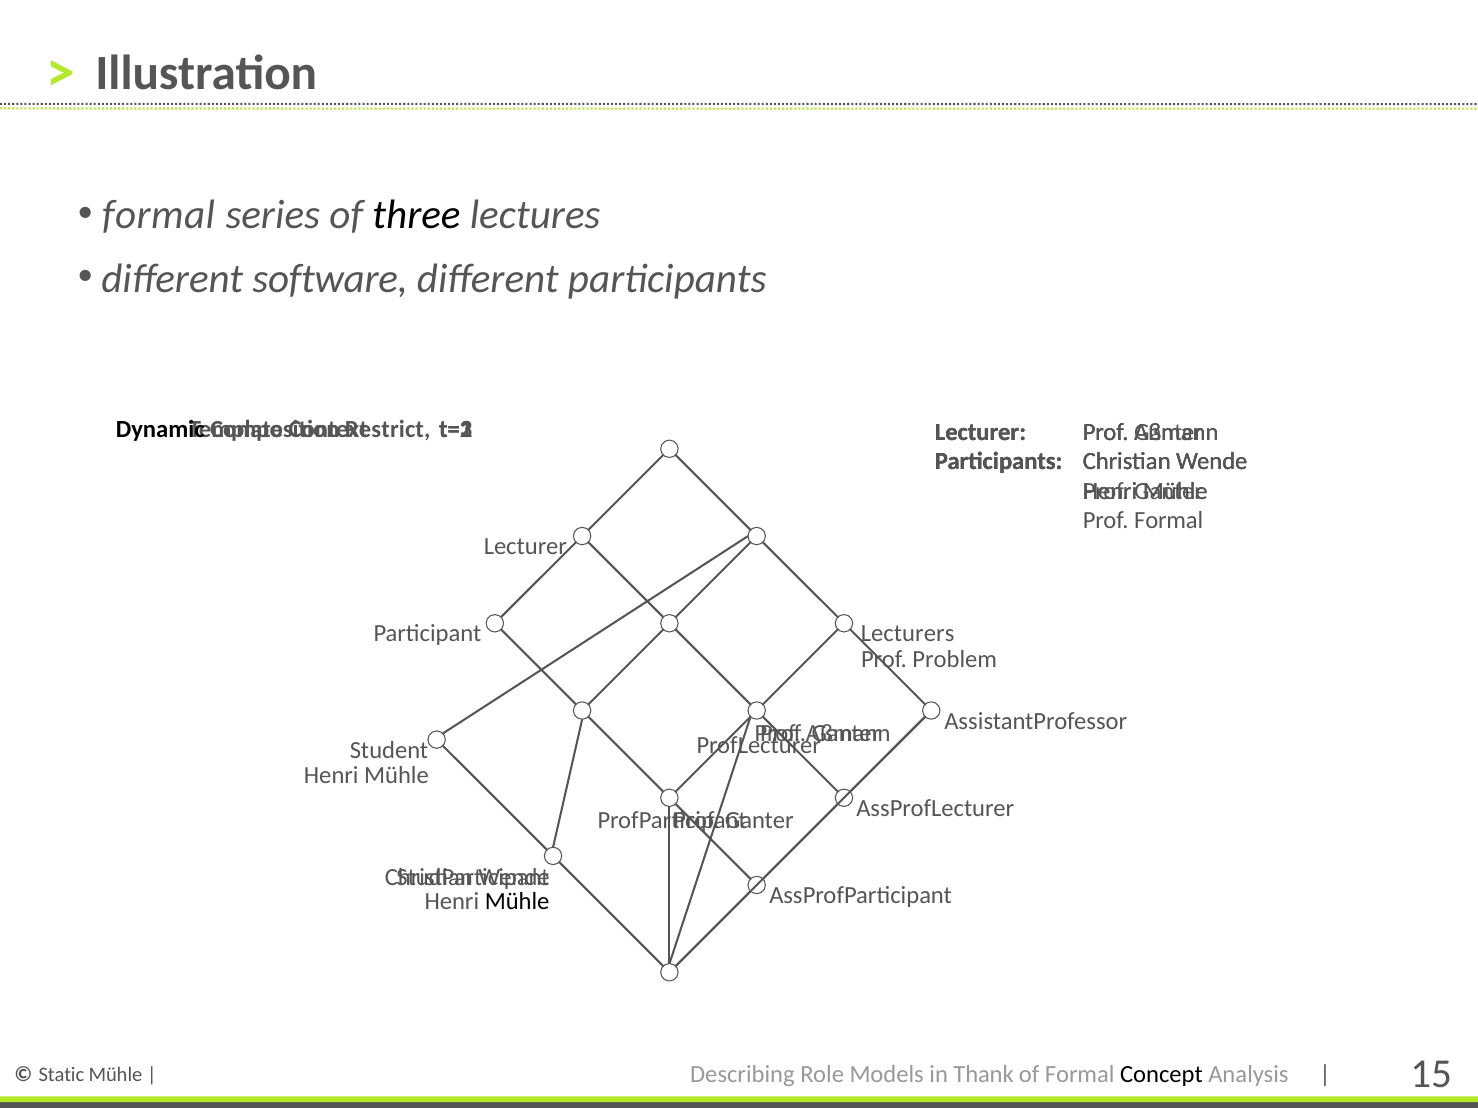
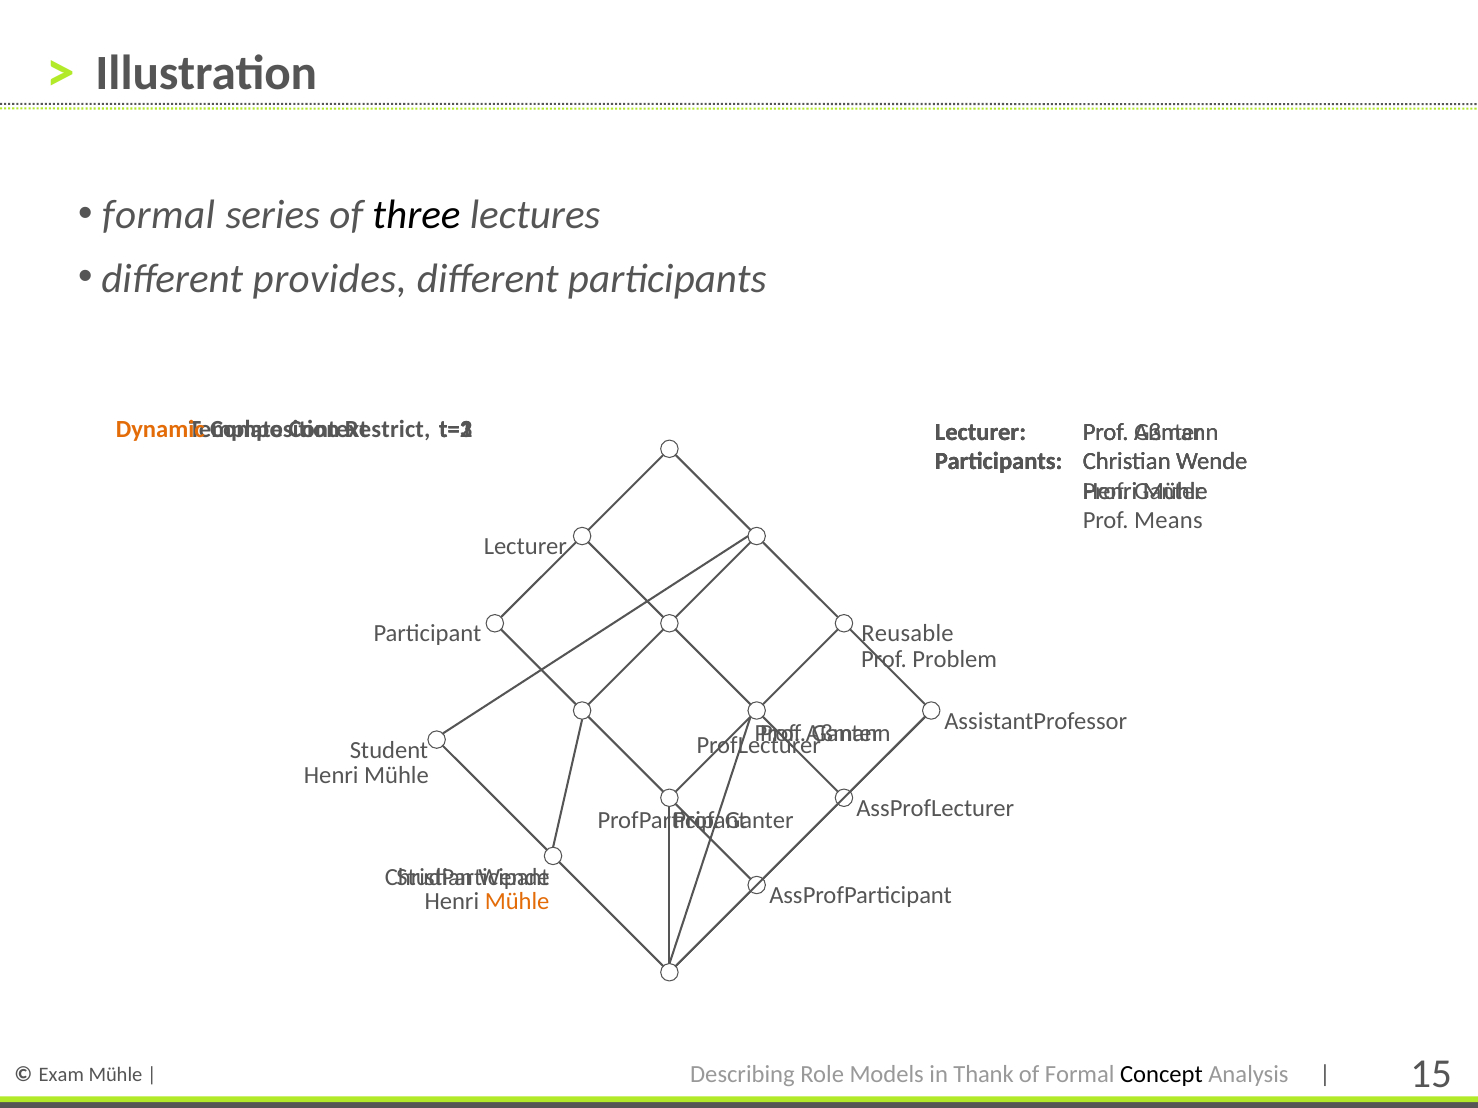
software: software -> provides (330, 279)
Dynamic colour: black -> orange (160, 429)
Prof Formal: Formal -> Means (1168, 521)
Lecturers: Lecturers -> Reusable (907, 634)
Mühle colour: black -> orange (517, 901)
Static: Static -> Exam (61, 1075)
